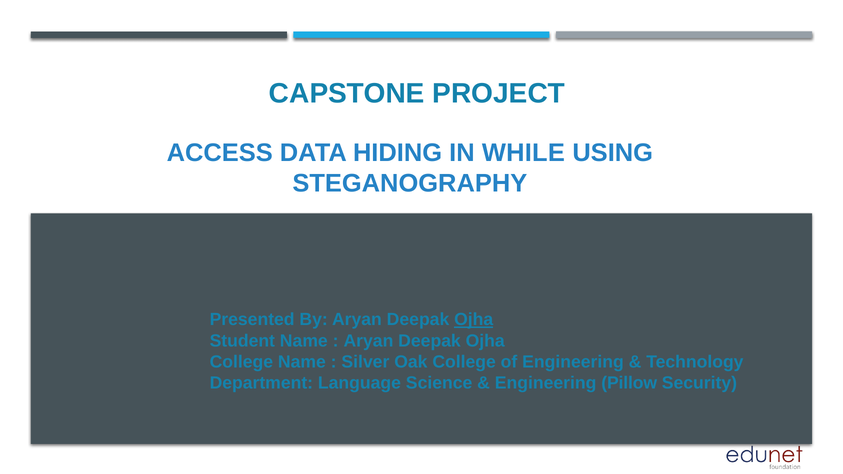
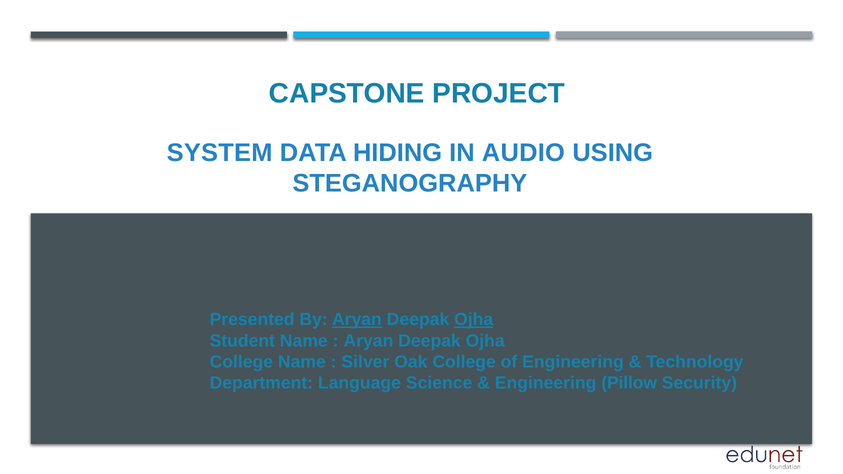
ACCESS: ACCESS -> SYSTEM (220, 153)
WHILE: WHILE -> AUDIO (523, 153)
Aryan underline: none -> present (357, 320)
